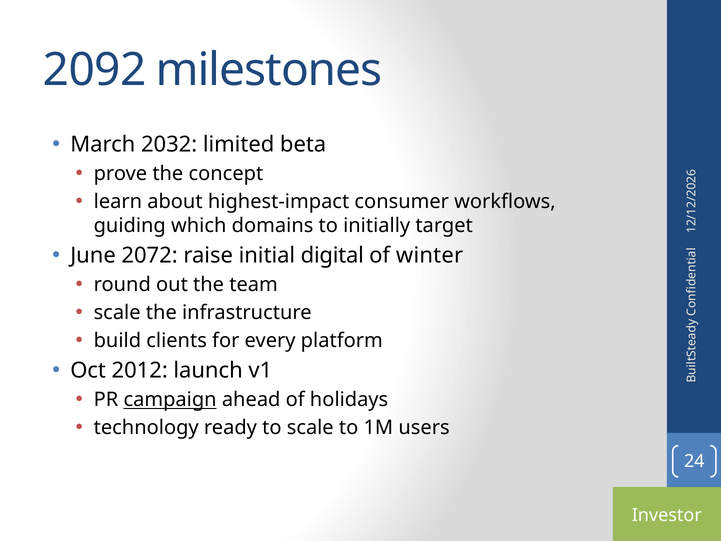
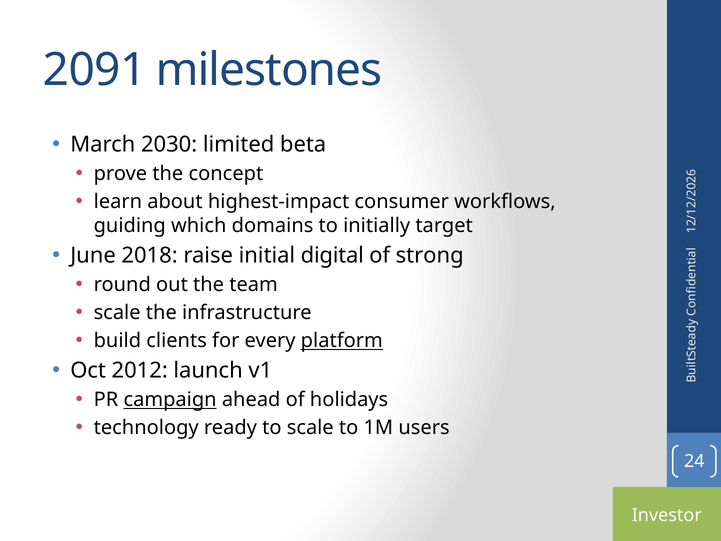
2092: 2092 -> 2091 (95, 70)
2032: 2032 -> 2030 (169, 145)
2072: 2072 -> 2018 (150, 255)
winter: winter -> strong (430, 255)
platform underline: none -> present (342, 341)
